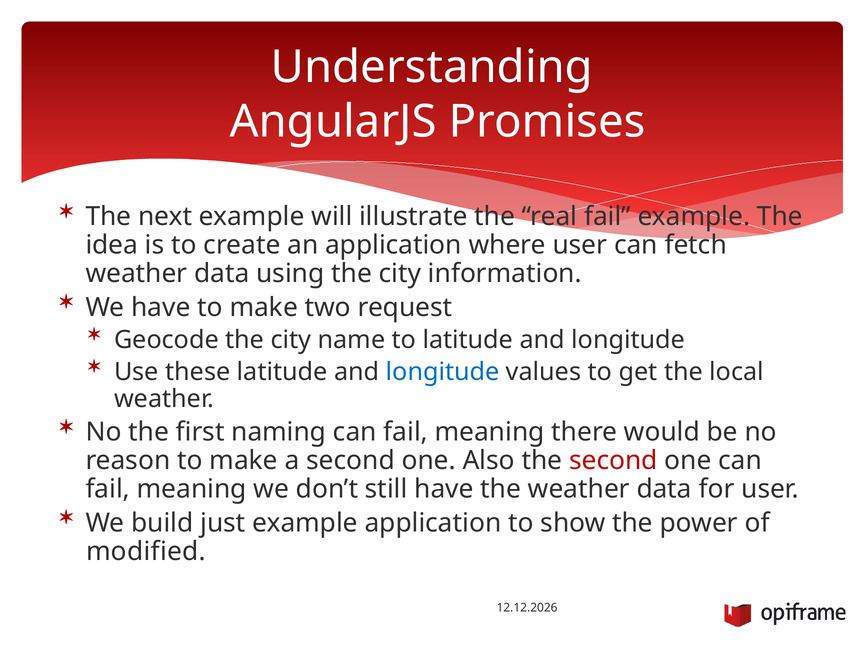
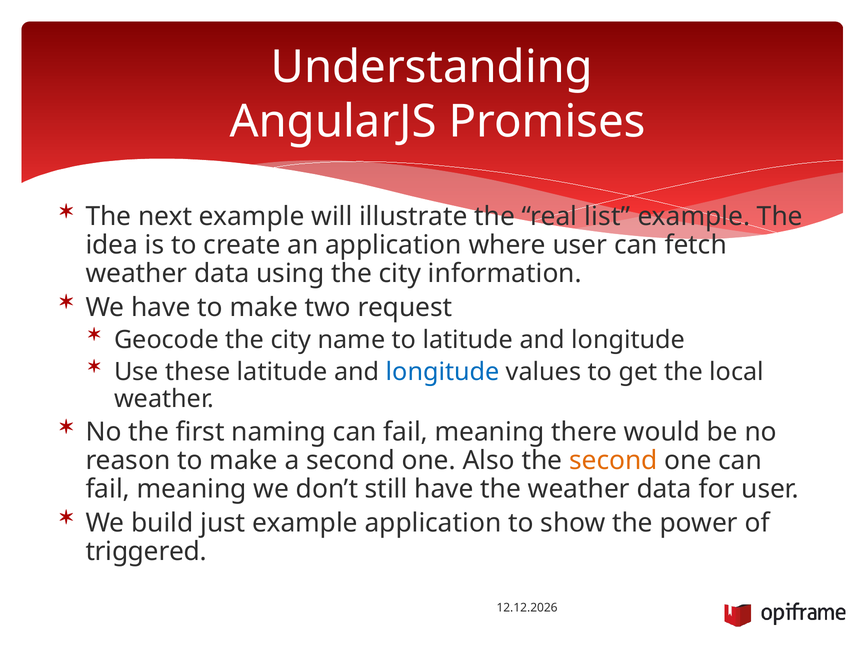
real fail: fail -> list (607, 217)
second colour: red -> orange (613, 461)
modified: modified -> triggered (146, 551)
